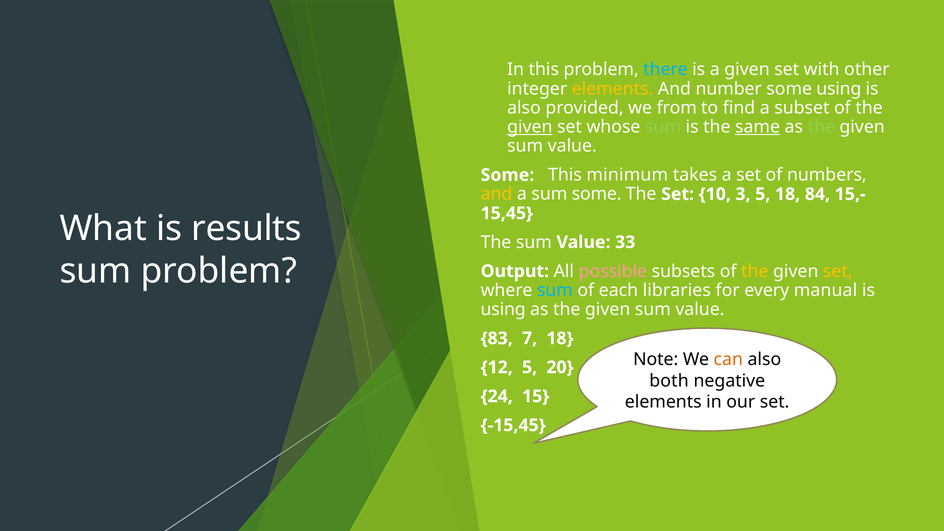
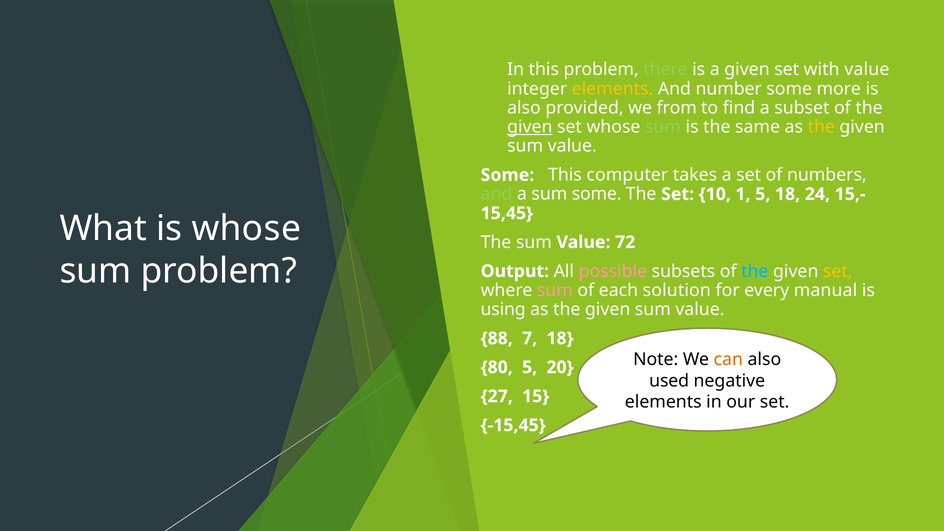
there colour: light blue -> light green (665, 70)
with other: other -> value (867, 70)
some using: using -> more (839, 89)
same underline: present -> none (758, 127)
the colour: light green -> yellow (821, 127)
minimum: minimum -> computer (627, 175)
and colour: yellow -> light green (496, 194)
3: 3 -> 1 (743, 194)
84: 84 -> 24 (817, 194)
is results: results -> whose (246, 229)
33: 33 -> 72 (625, 242)
the colour: yellow -> light blue (755, 271)
sum colour: light blue -> pink (555, 290)
libraries: libraries -> solution (677, 290)
83: 83 -> 88 (497, 338)
12: 12 -> 80 (497, 367)
both: both -> used (669, 381)
24: 24 -> 27 (497, 396)
